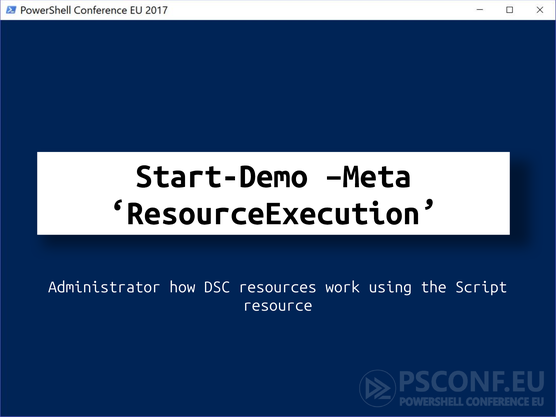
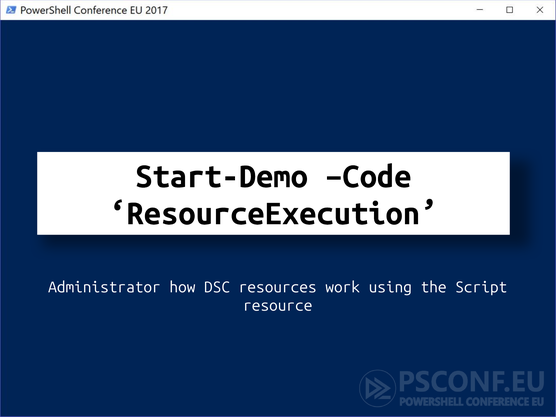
Meta: Meta -> Code (368, 177)
